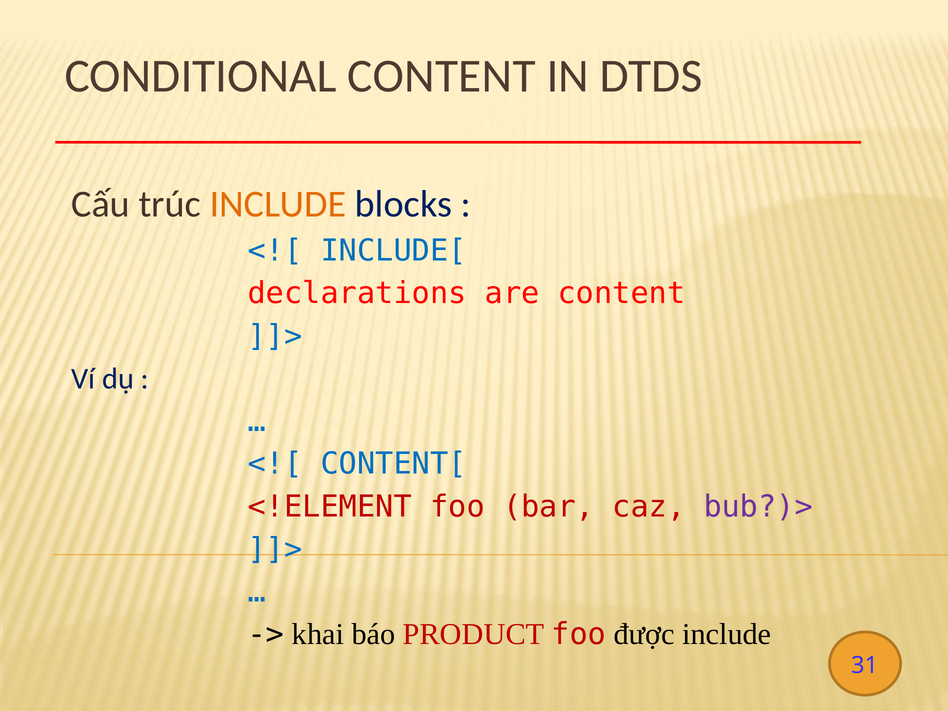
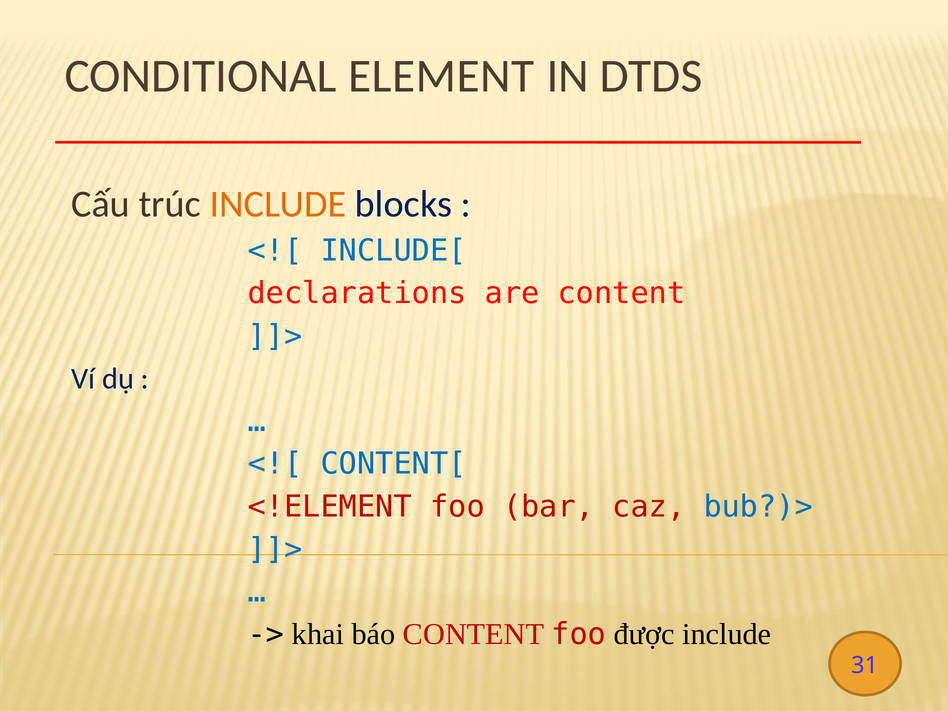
CONDITIONAL CONTENT: CONTENT -> ELEMENT (441, 76)
bub?)> colour: purple -> blue (758, 507)
báo PRODUCT: PRODUCT -> CONTENT (474, 634)
